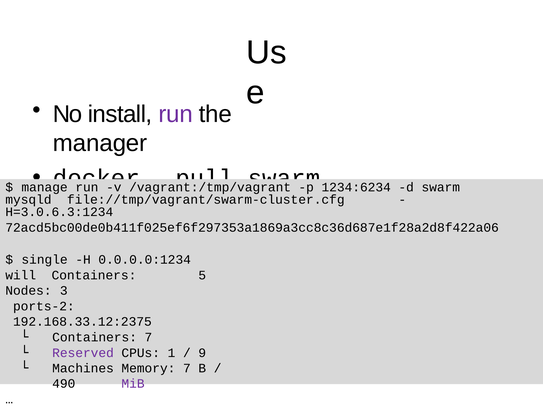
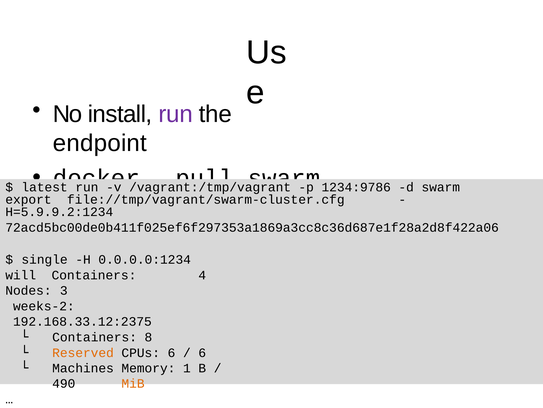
manager: manager -> endpoint (100, 143)
manage: manage -> latest (45, 187)
1234:6234: 1234:6234 -> 1234:9786 (356, 187)
mysqld: mysqld -> export (28, 199)
H=3.0.6.3:1234: H=3.0.6.3:1234 -> H=5.9.9.2:1234 (59, 212)
5: 5 -> 4 (202, 275)
ports-2: ports-2 -> weeks-2 (44, 306)
Containers 7: 7 -> 8 (148, 337)
Reserved colour: purple -> orange (83, 352)
CPUs 1: 1 -> 6 (171, 352)
9: 9 -> 6 (202, 352)
Memory 7: 7 -> 1 (187, 368)
MiB colour: purple -> orange (133, 383)
